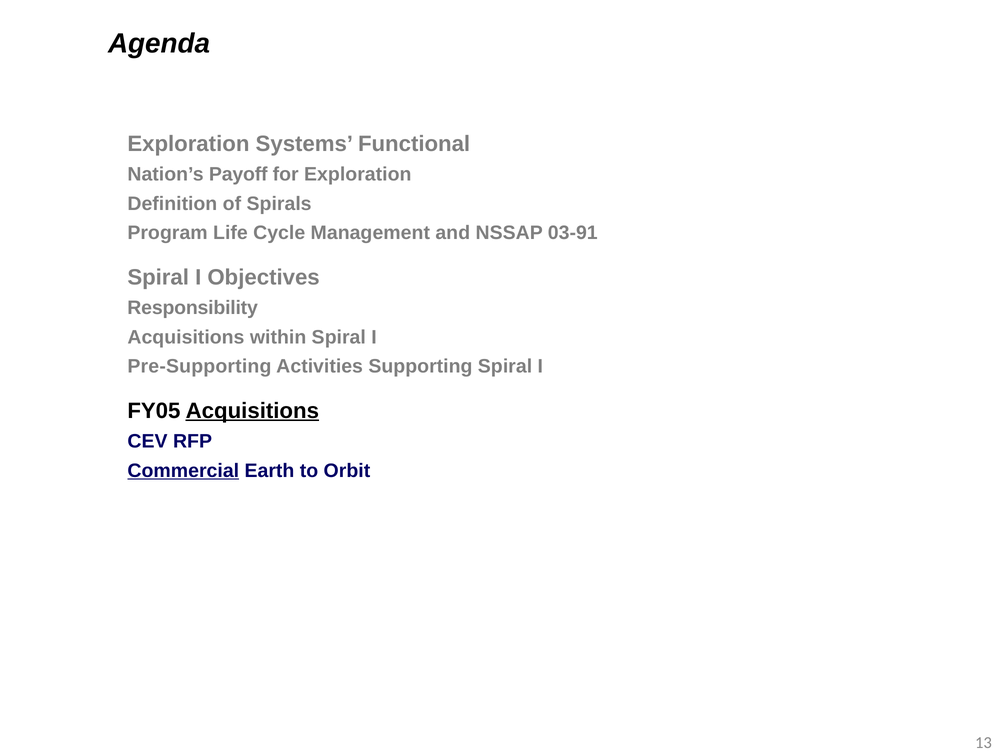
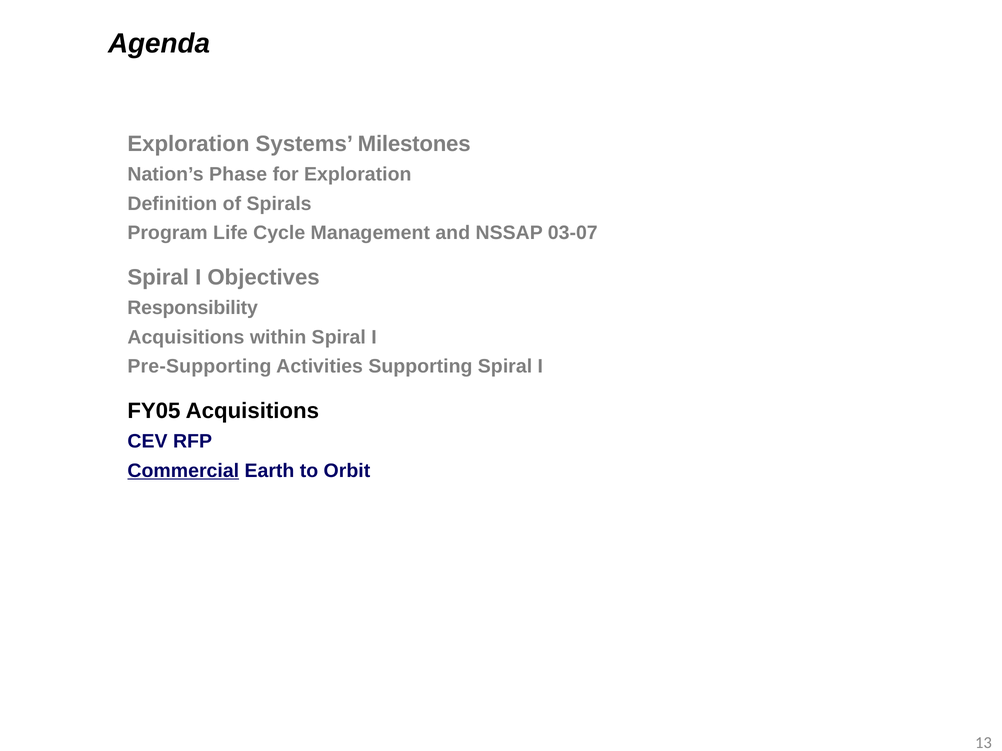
Functional: Functional -> Milestones (414, 144)
Payoff: Payoff -> Phase (238, 174)
03-91: 03-91 -> 03-07 (573, 233)
Acquisitions underline: present -> none (252, 411)
